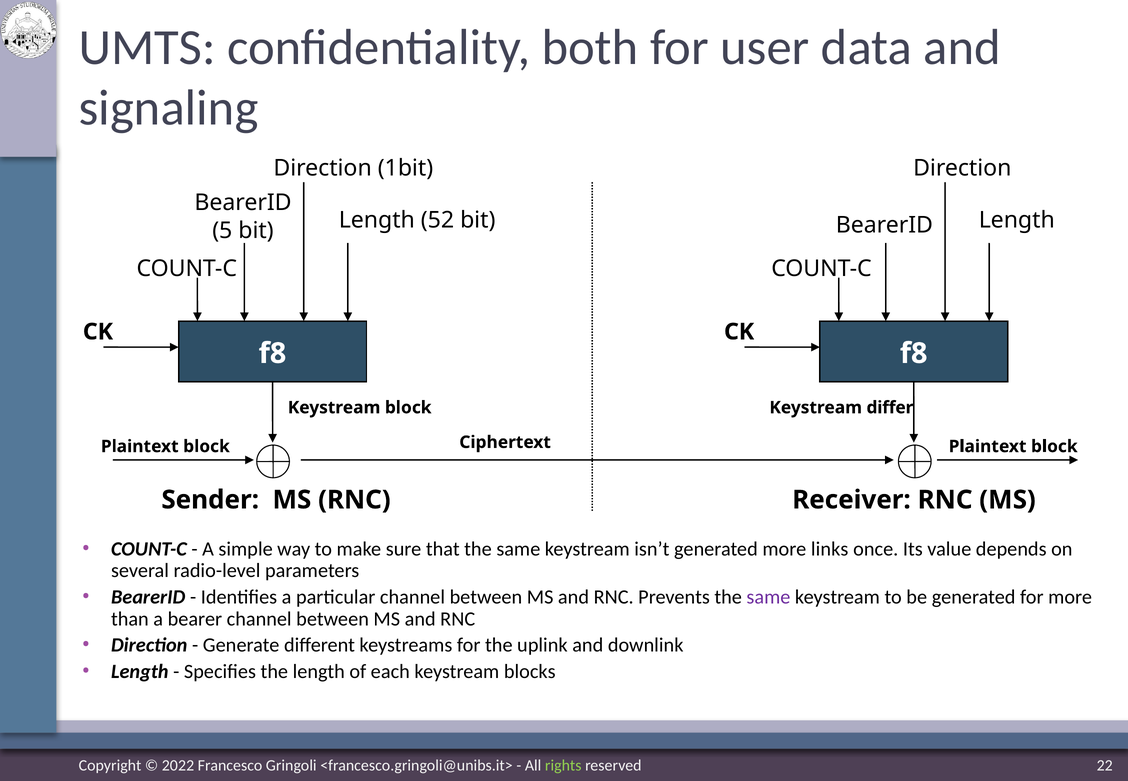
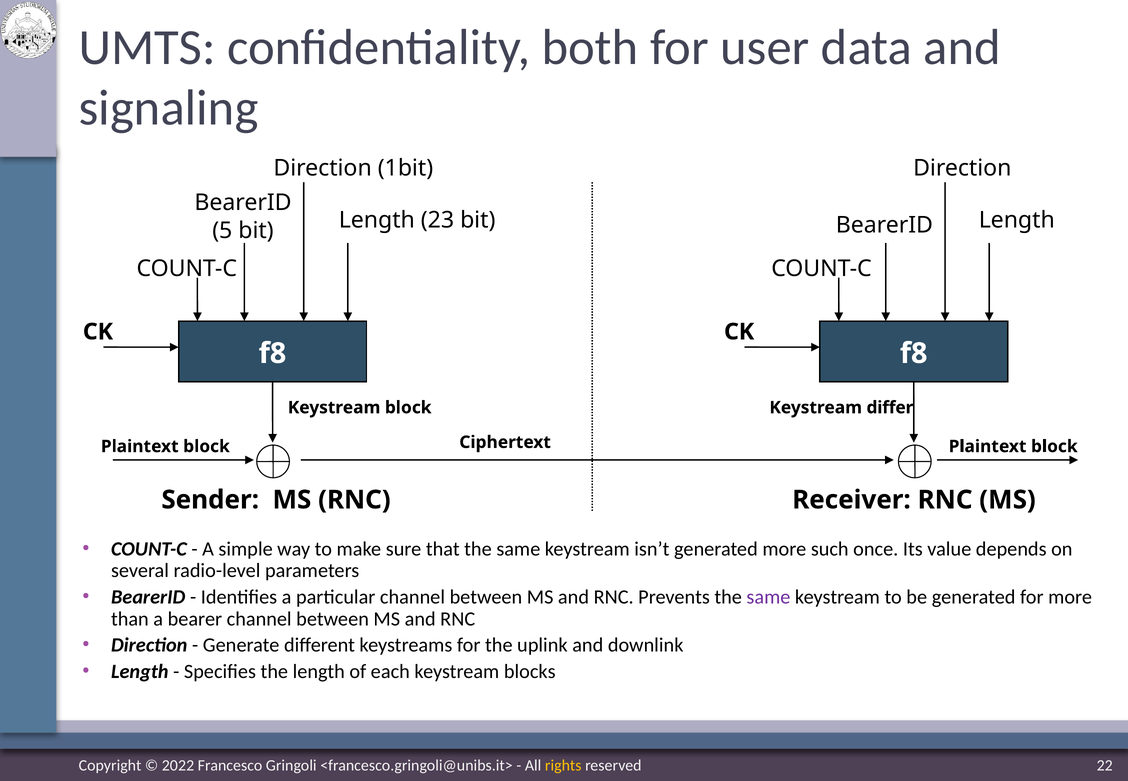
52: 52 -> 23 (437, 220)
links: links -> such (830, 549)
rights colour: light green -> yellow (563, 765)
